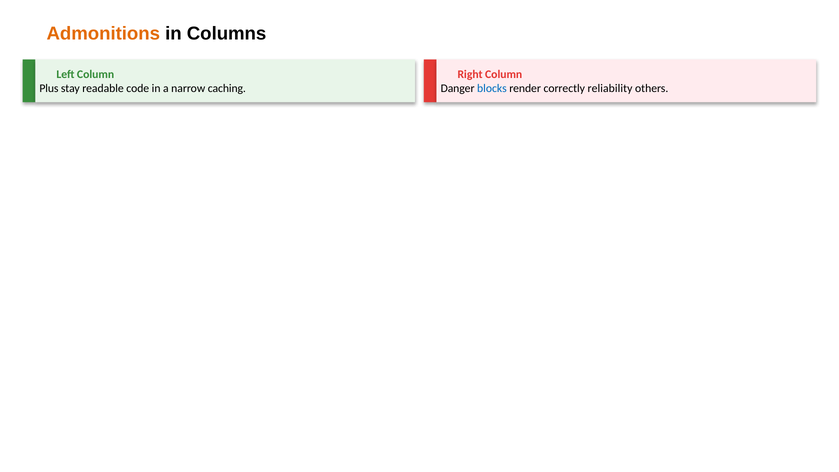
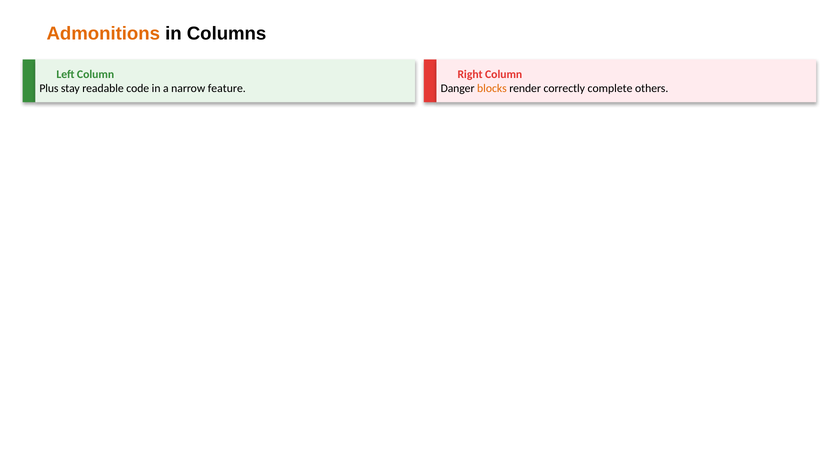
caching: caching -> feature (227, 89)
blocks colour: blue -> orange (492, 89)
reliability: reliability -> complete (610, 89)
